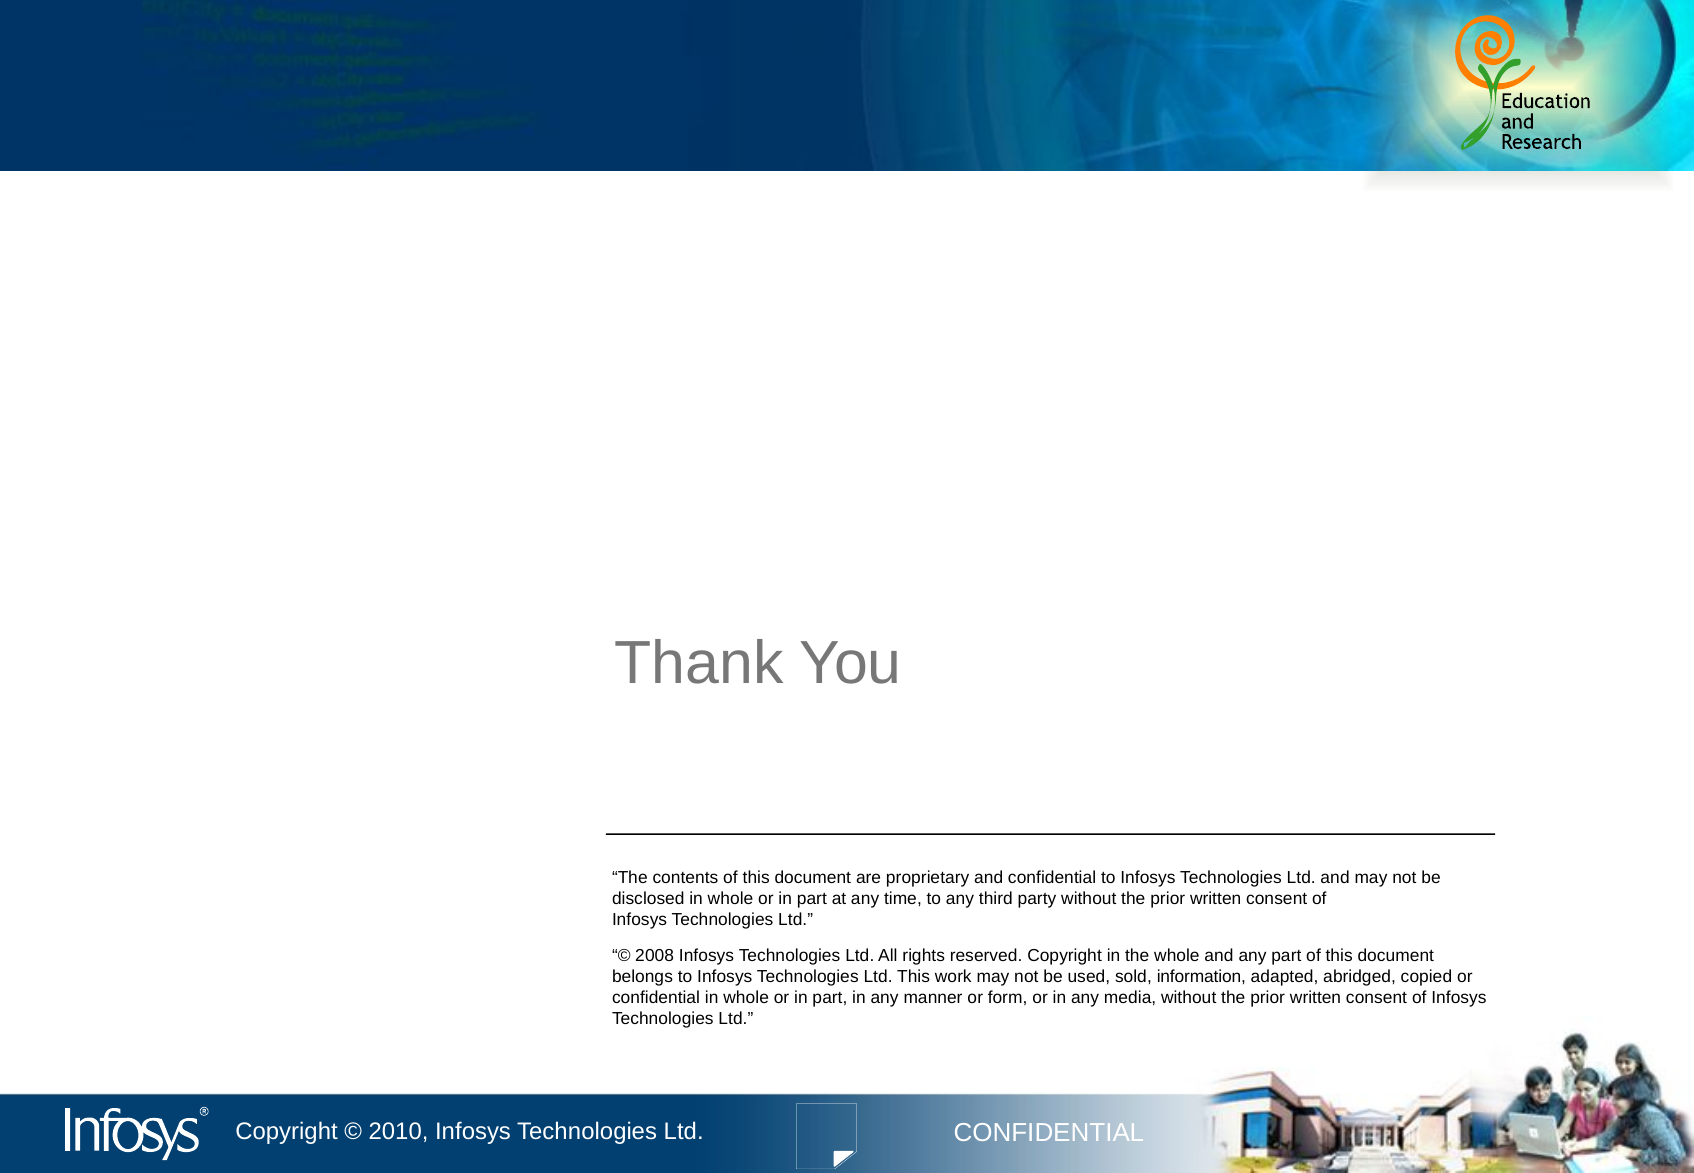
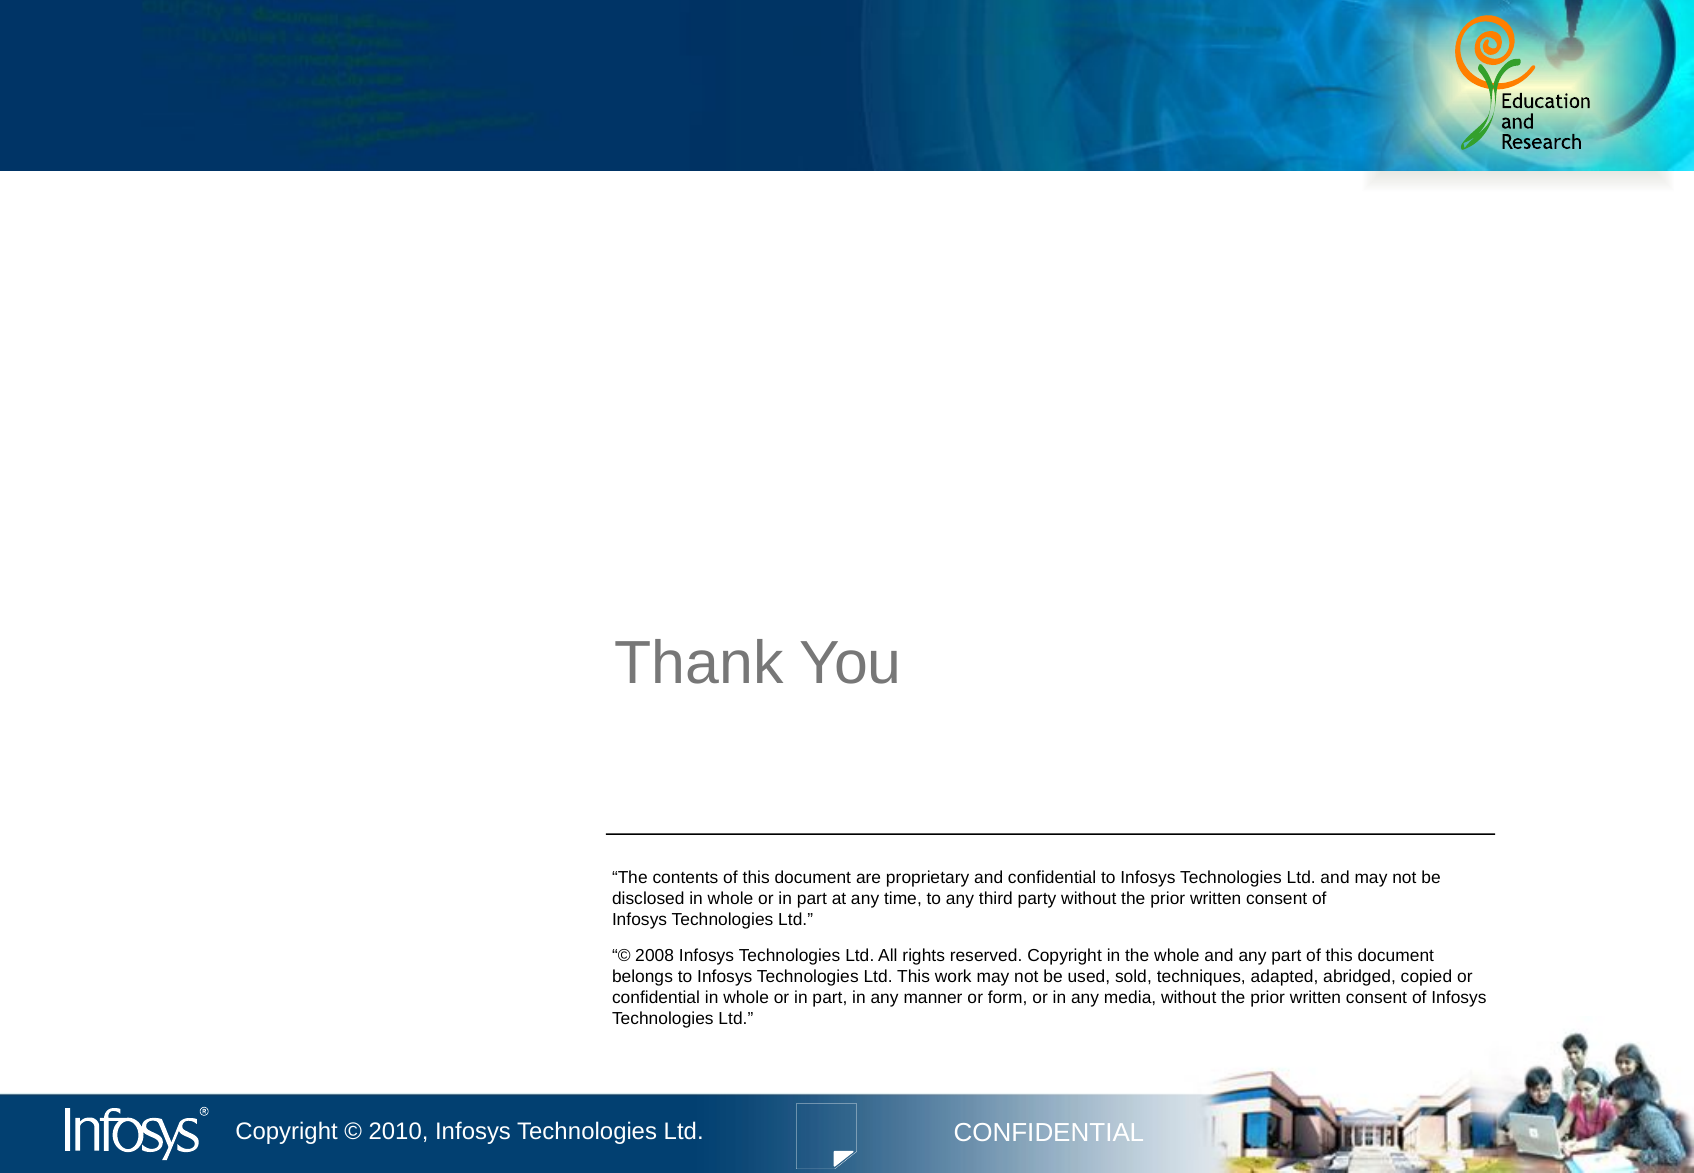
information: information -> techniques (1201, 977)
